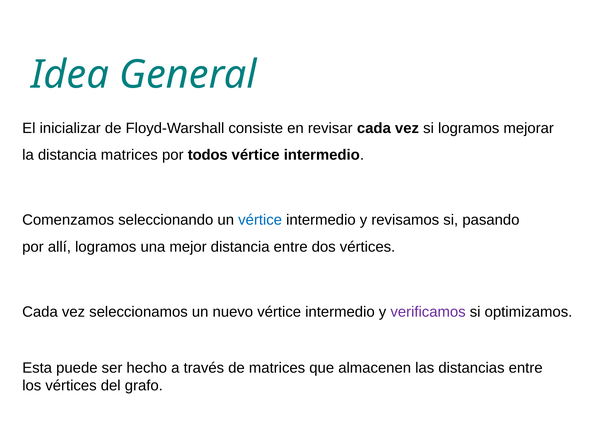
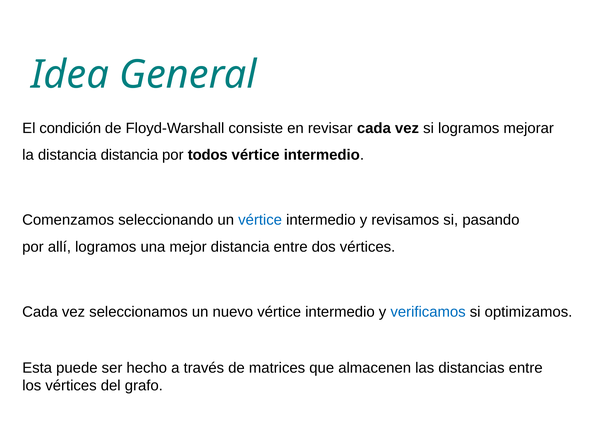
inicializar: inicializar -> condición (70, 128)
distancia matrices: matrices -> distancia (129, 155)
verificamos colour: purple -> blue (428, 312)
